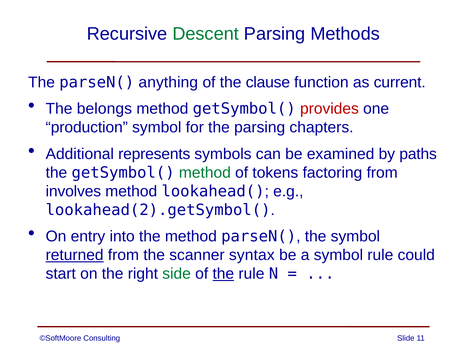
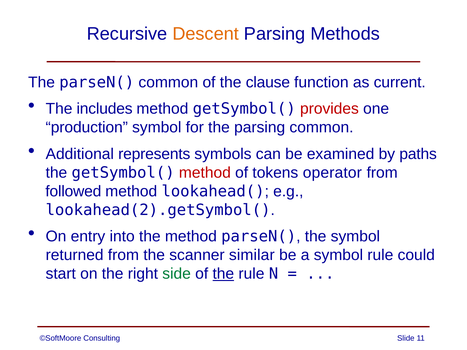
Descent colour: green -> orange (206, 34)
parseN( anything: anything -> common (168, 82)
belongs: belongs -> includes (105, 109)
parsing chapters: chapters -> common (321, 128)
method colour: green -> red (205, 173)
factoring: factoring -> operator (332, 173)
involves: involves -> followed (73, 191)
returned underline: present -> none (75, 255)
syntax: syntax -> similar (252, 255)
